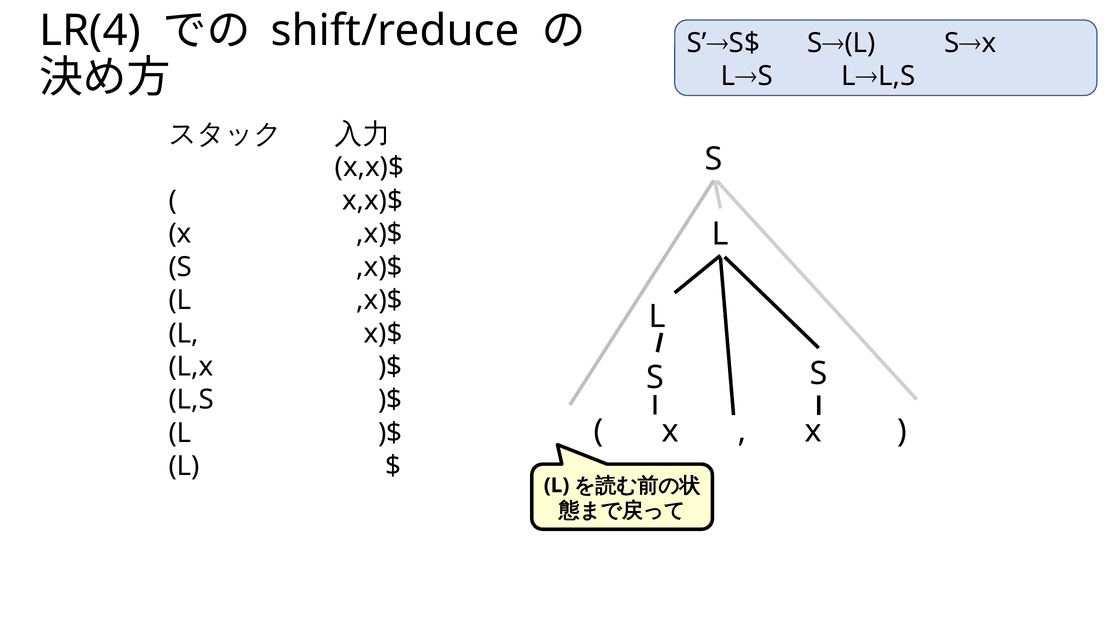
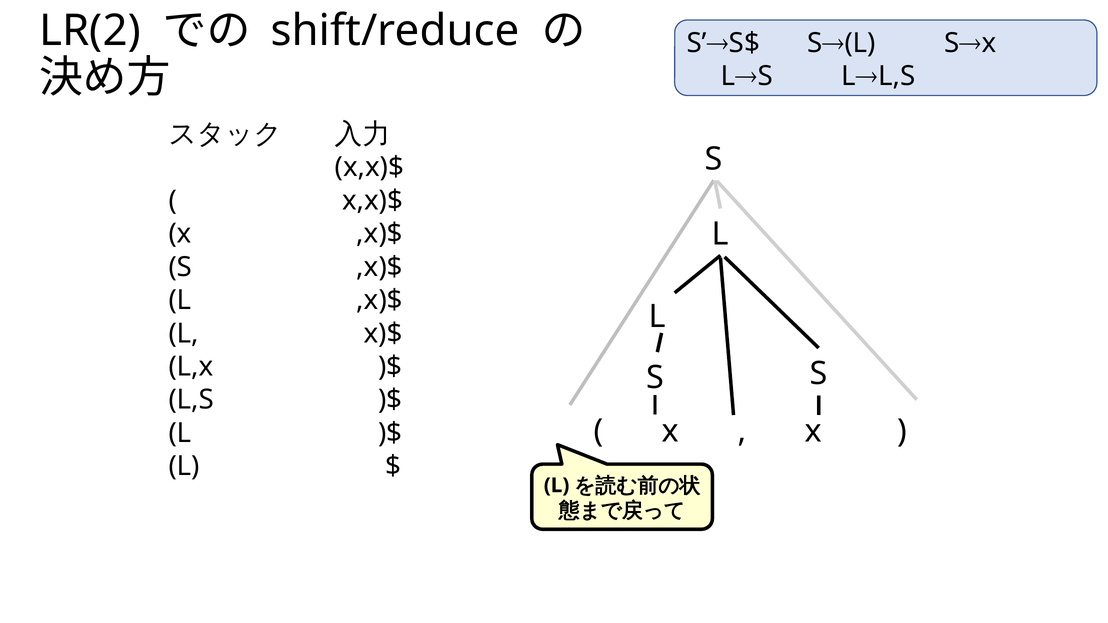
LR(4: LR(4 -> LR(2 (90, 31)
